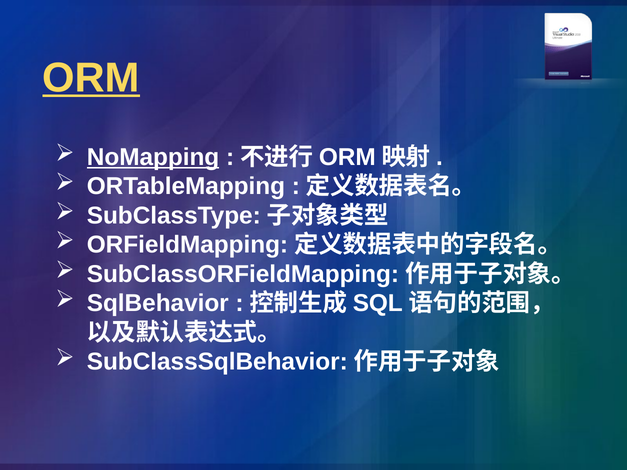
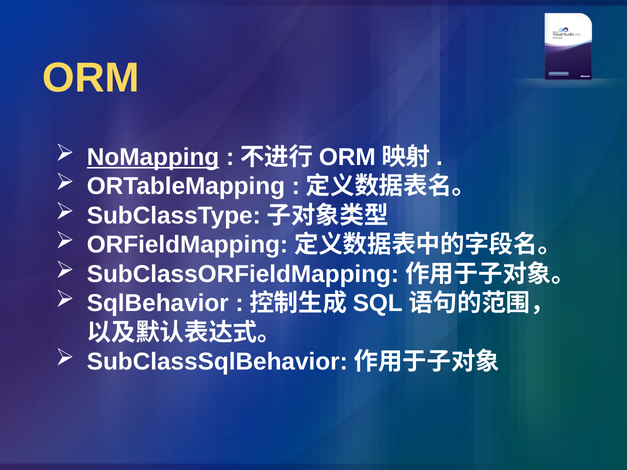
ORM underline: present -> none (91, 78)
